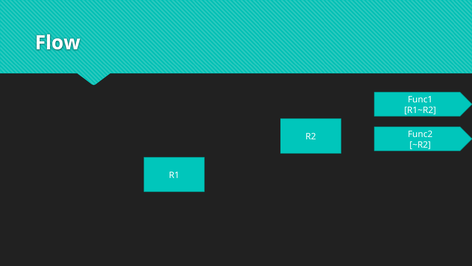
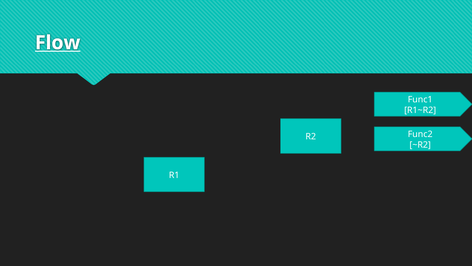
Flow underline: none -> present (58, 43)
